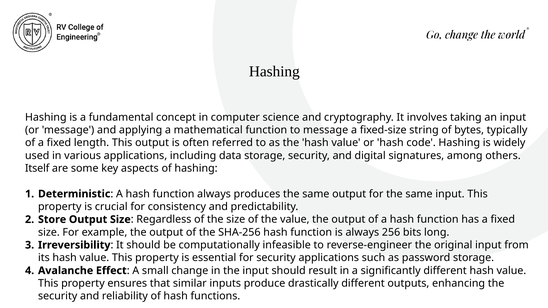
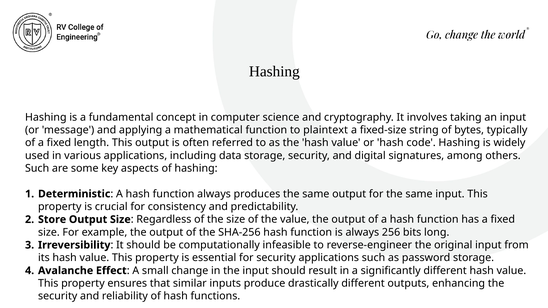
to message: message -> plaintext (326, 130)
Itself: Itself -> Such (37, 168)
